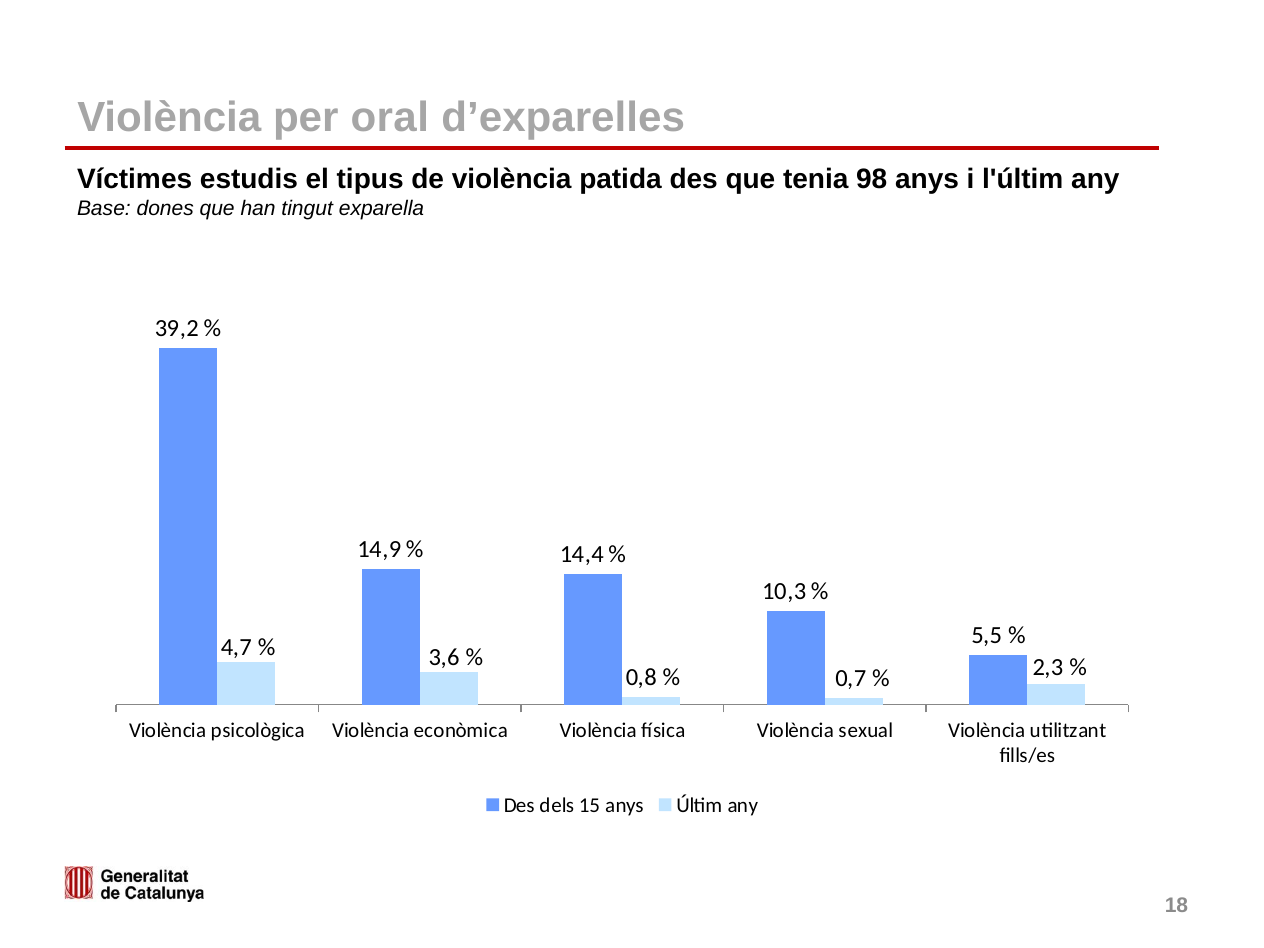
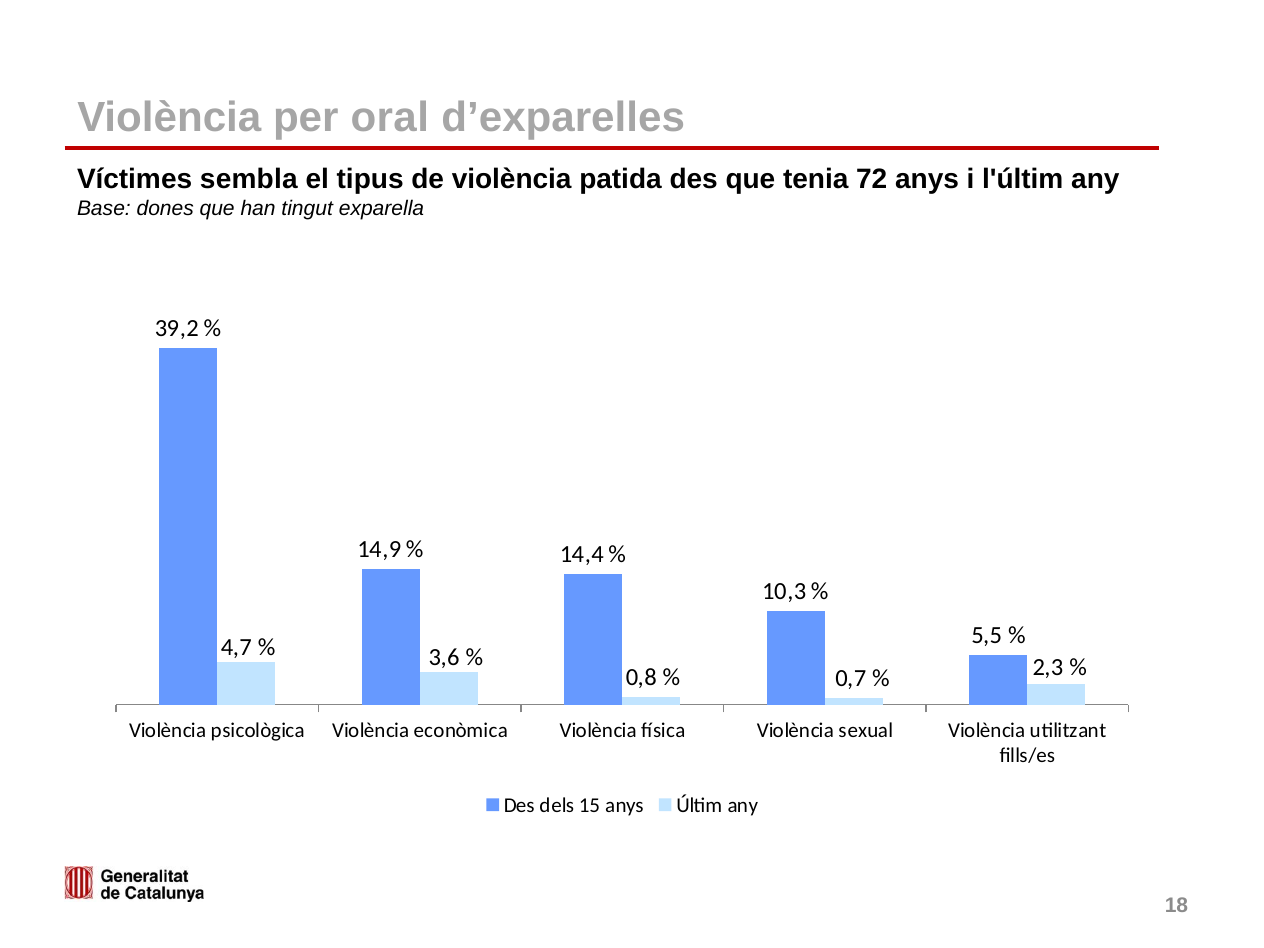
estudis: estudis -> sembla (249, 179)
98: 98 -> 72 (872, 179)
